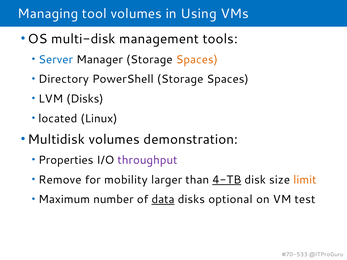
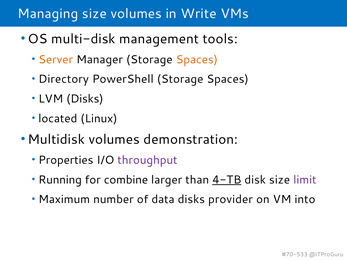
Managing tool: tool -> size (94, 14)
Using: Using -> Write (199, 14)
Server colour: blue -> orange (56, 60)
Remove: Remove -> Running (60, 180)
mobility: mobility -> combine (126, 180)
limit colour: orange -> purple (305, 180)
data underline: present -> none (163, 200)
optional: optional -> provider (230, 200)
test: test -> into (305, 200)
